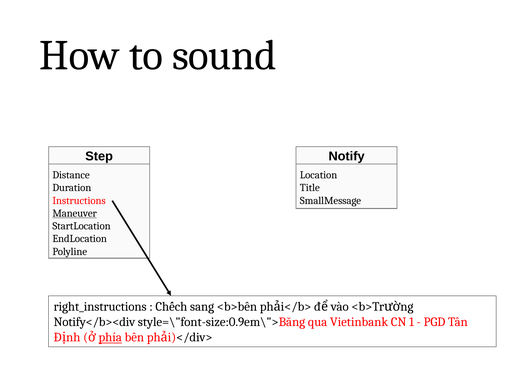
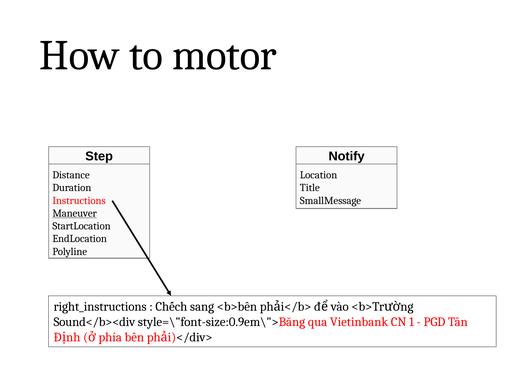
sound: sound -> motor (224, 56)
Notify</b><div: Notify</b><div -> Sound</b><div (94, 322)
phía underline: present -> none (110, 338)
